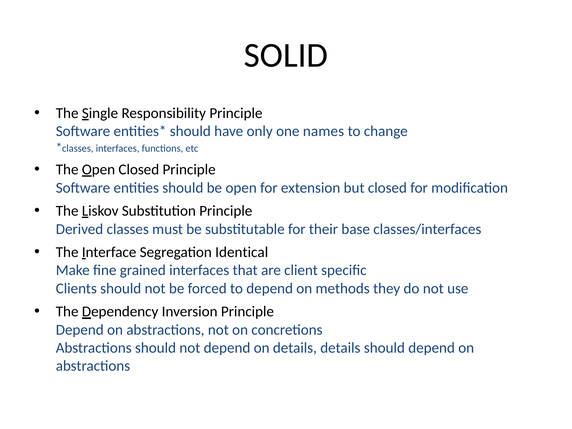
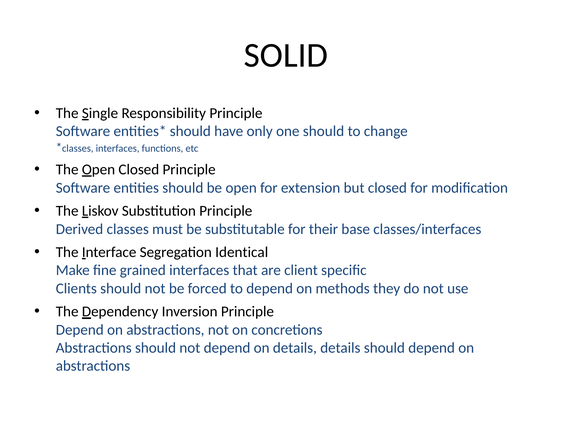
one names: names -> should (324, 131)
